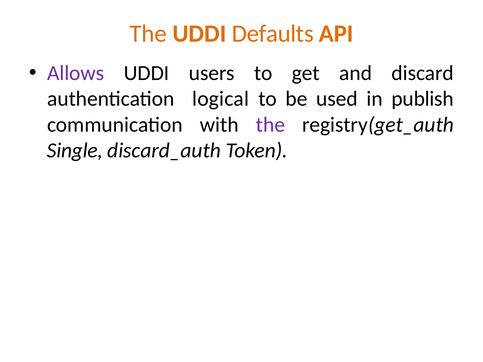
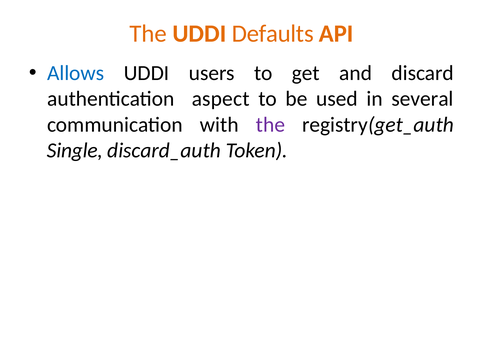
Allows colour: purple -> blue (76, 73)
logical: logical -> aspect (221, 99)
publish: publish -> several (423, 99)
